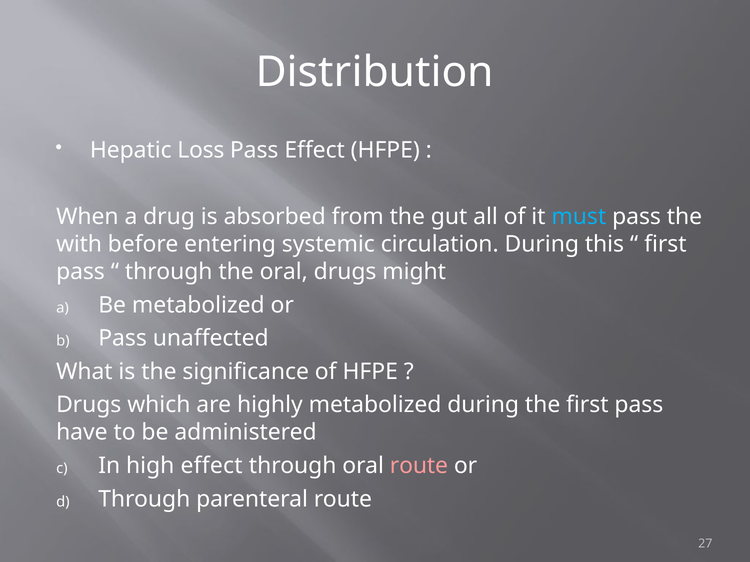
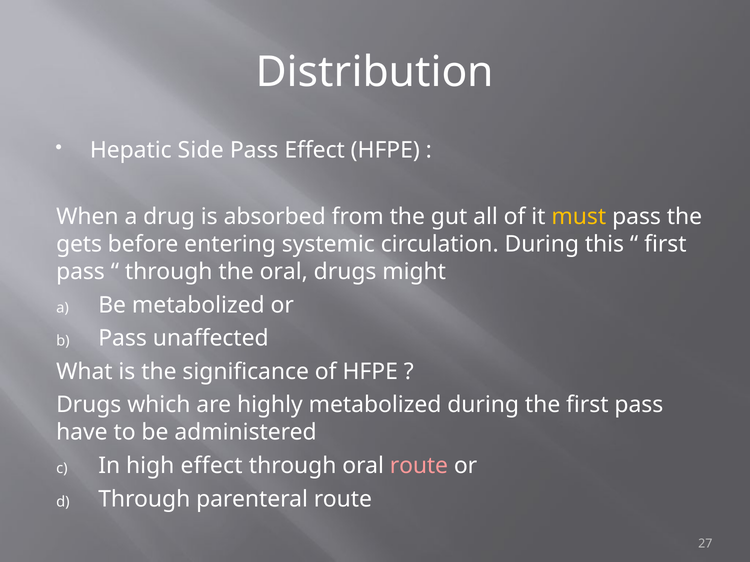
Loss: Loss -> Side (201, 150)
must colour: light blue -> yellow (579, 217)
with: with -> gets (79, 244)
